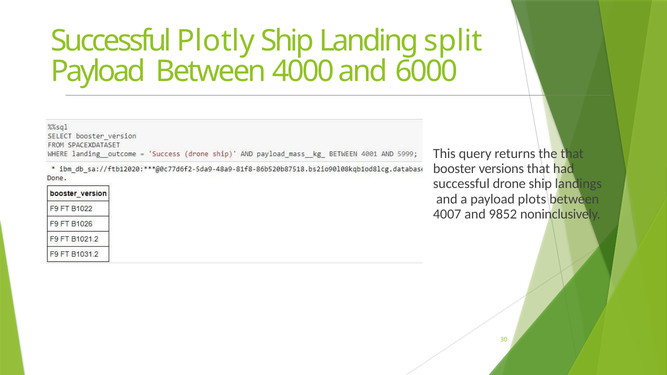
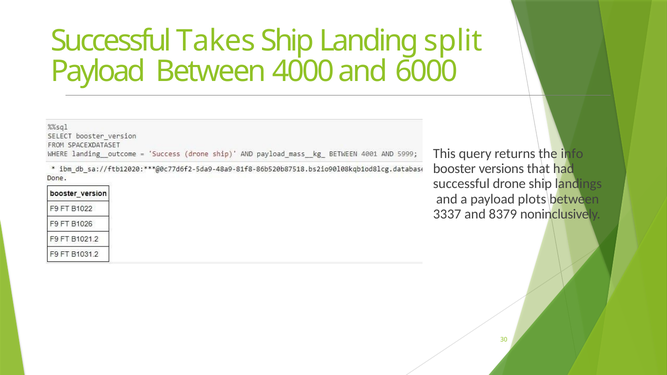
Plotly: Plotly -> Takes (216, 41)
the that: that -> info (572, 154)
4007: 4007 -> 3337 (447, 214)
9852: 9852 -> 8379 (503, 214)
